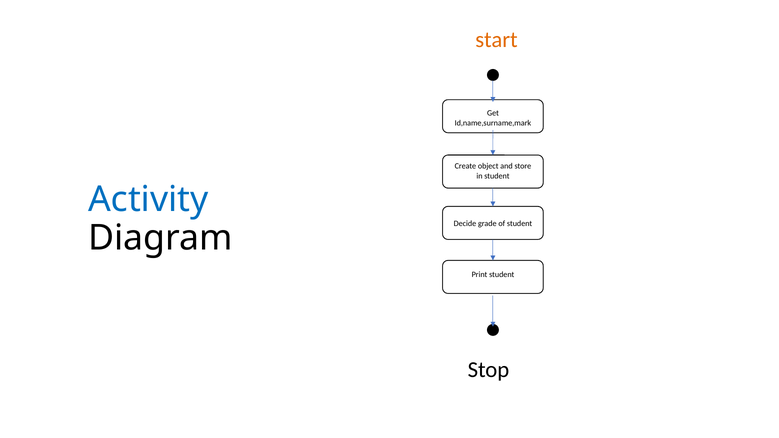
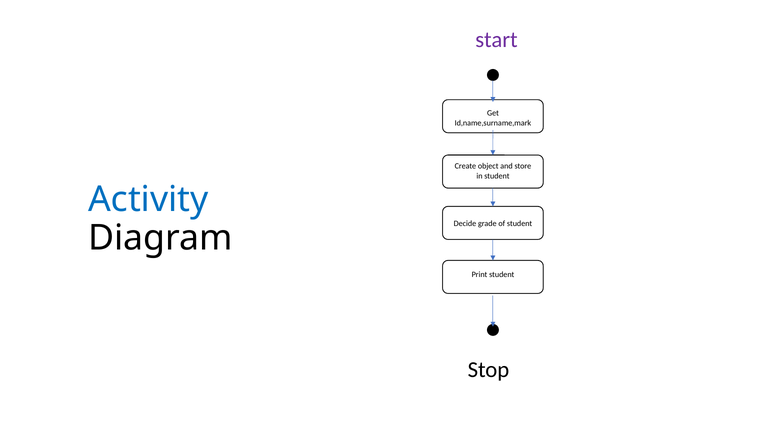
start colour: orange -> purple (496, 40)
